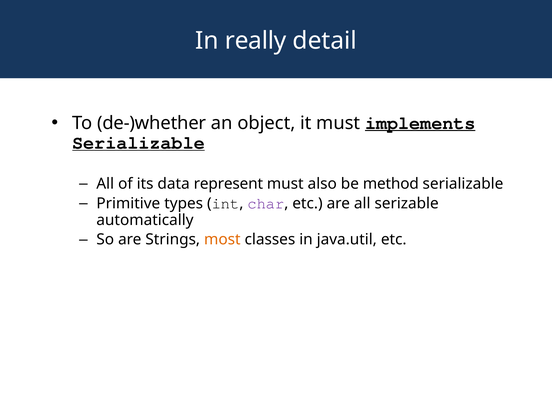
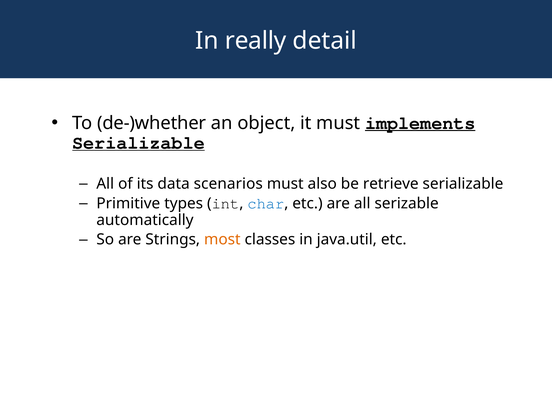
represent: represent -> scenarios (228, 184)
method: method -> retrieve (391, 184)
char colour: purple -> blue (266, 203)
